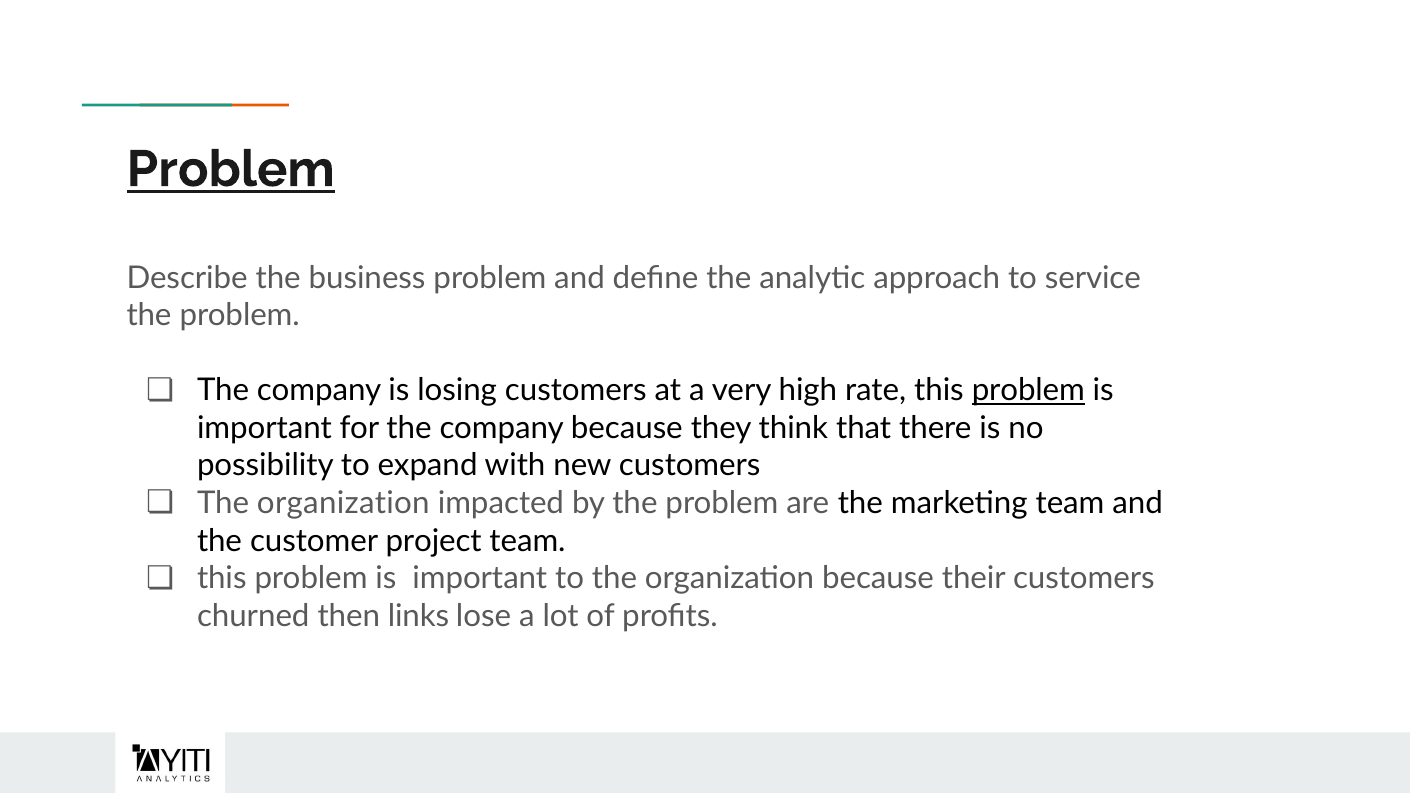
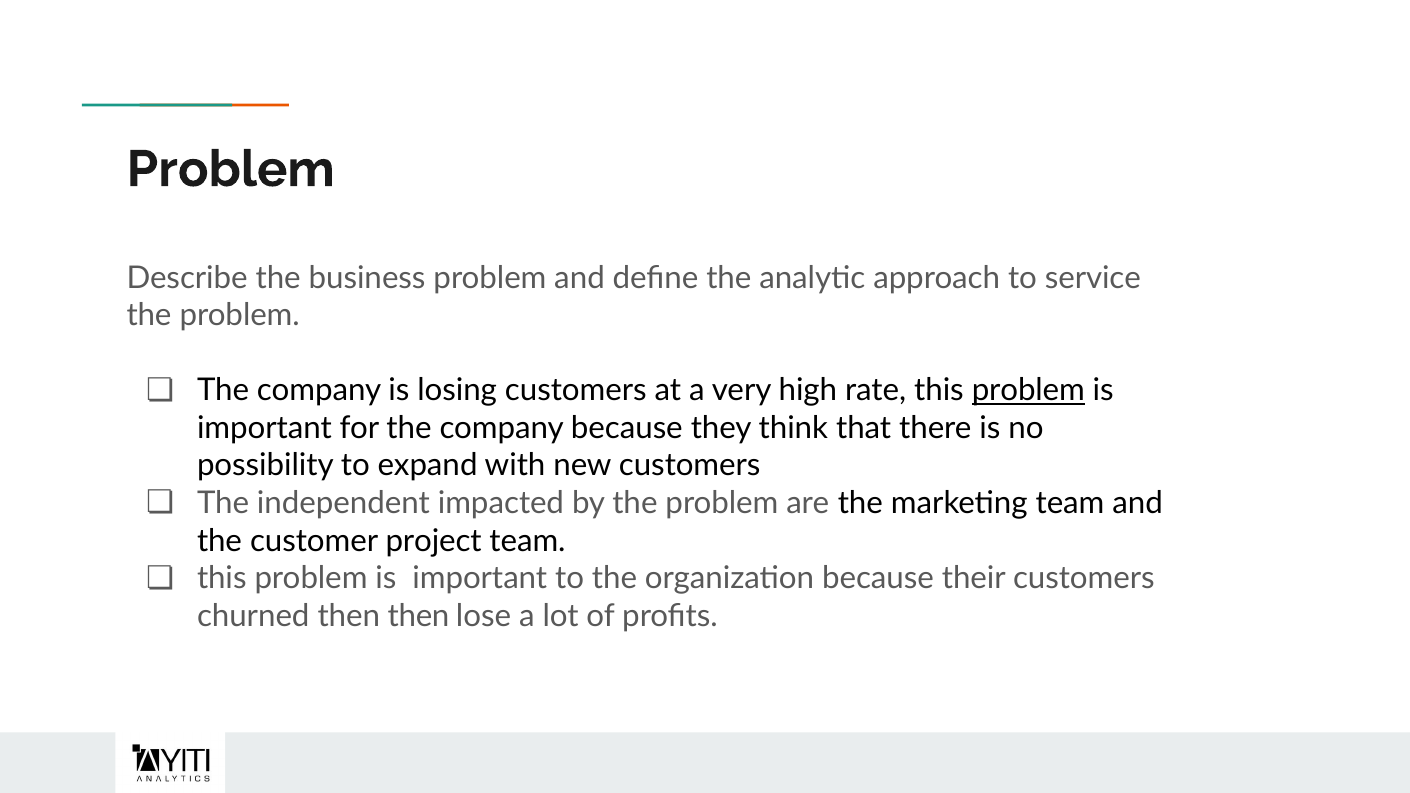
Problem underline: present -> none (231, 169)
organization: organization -> independent (343, 503)
then links: links -> then (419, 616)
